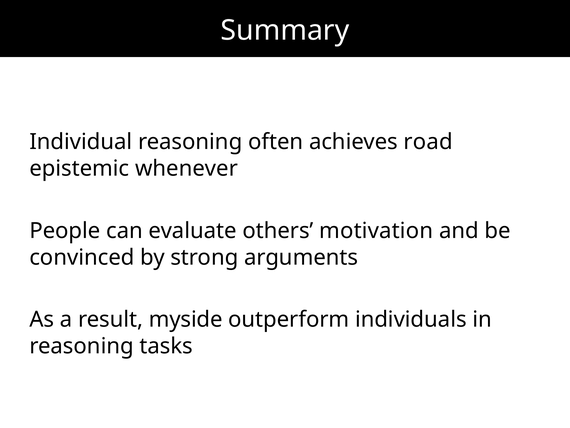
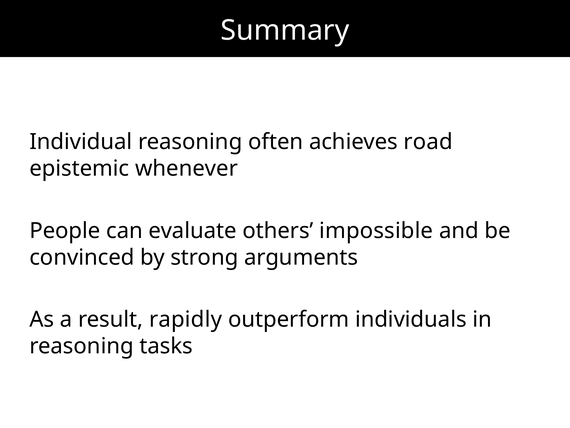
motivation: motivation -> impossible (376, 230)
myside: myside -> rapidly (186, 319)
